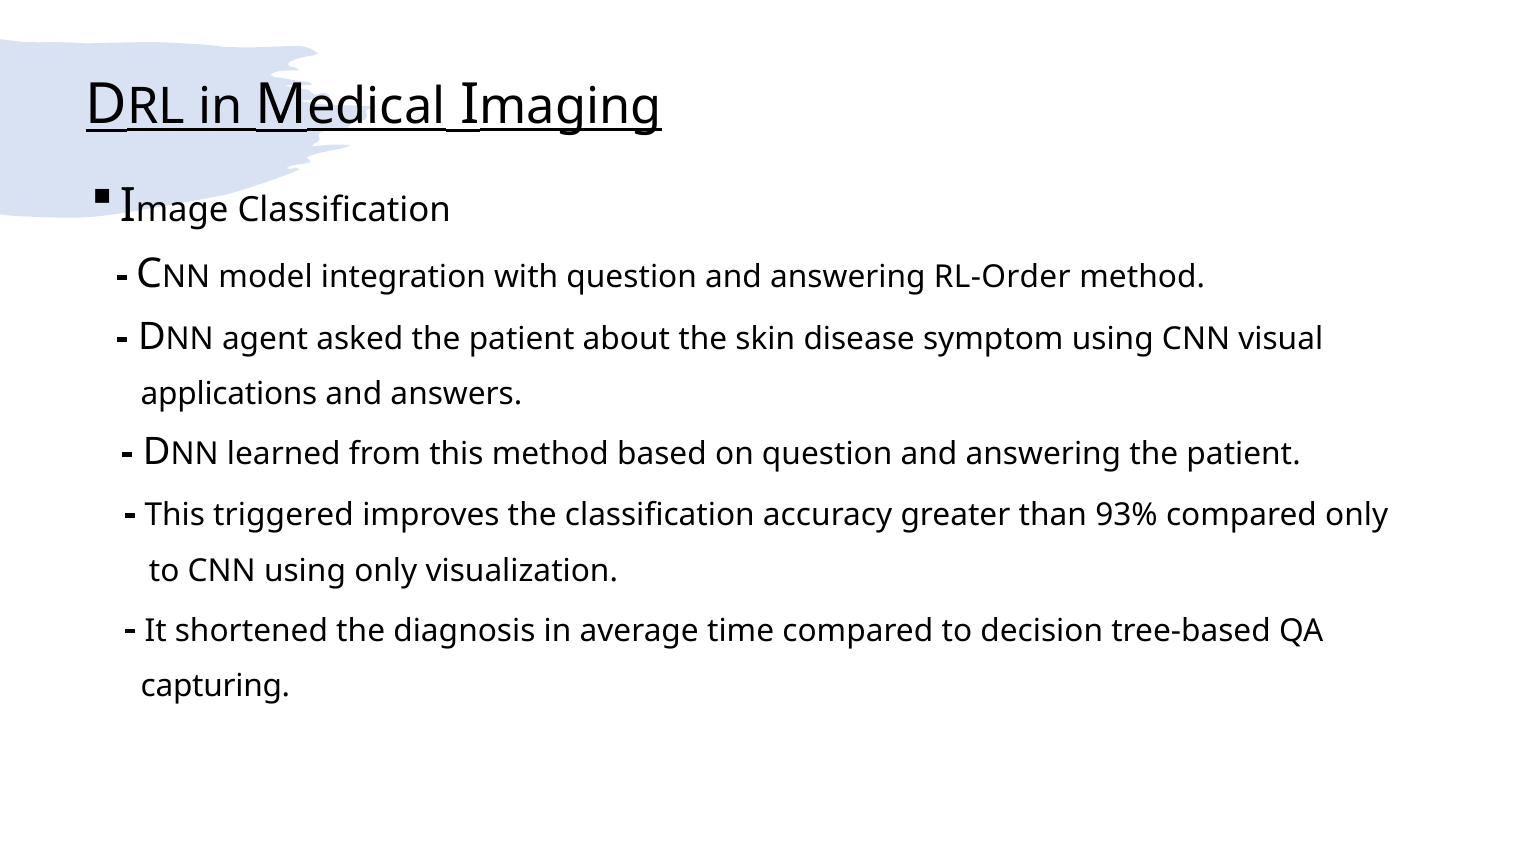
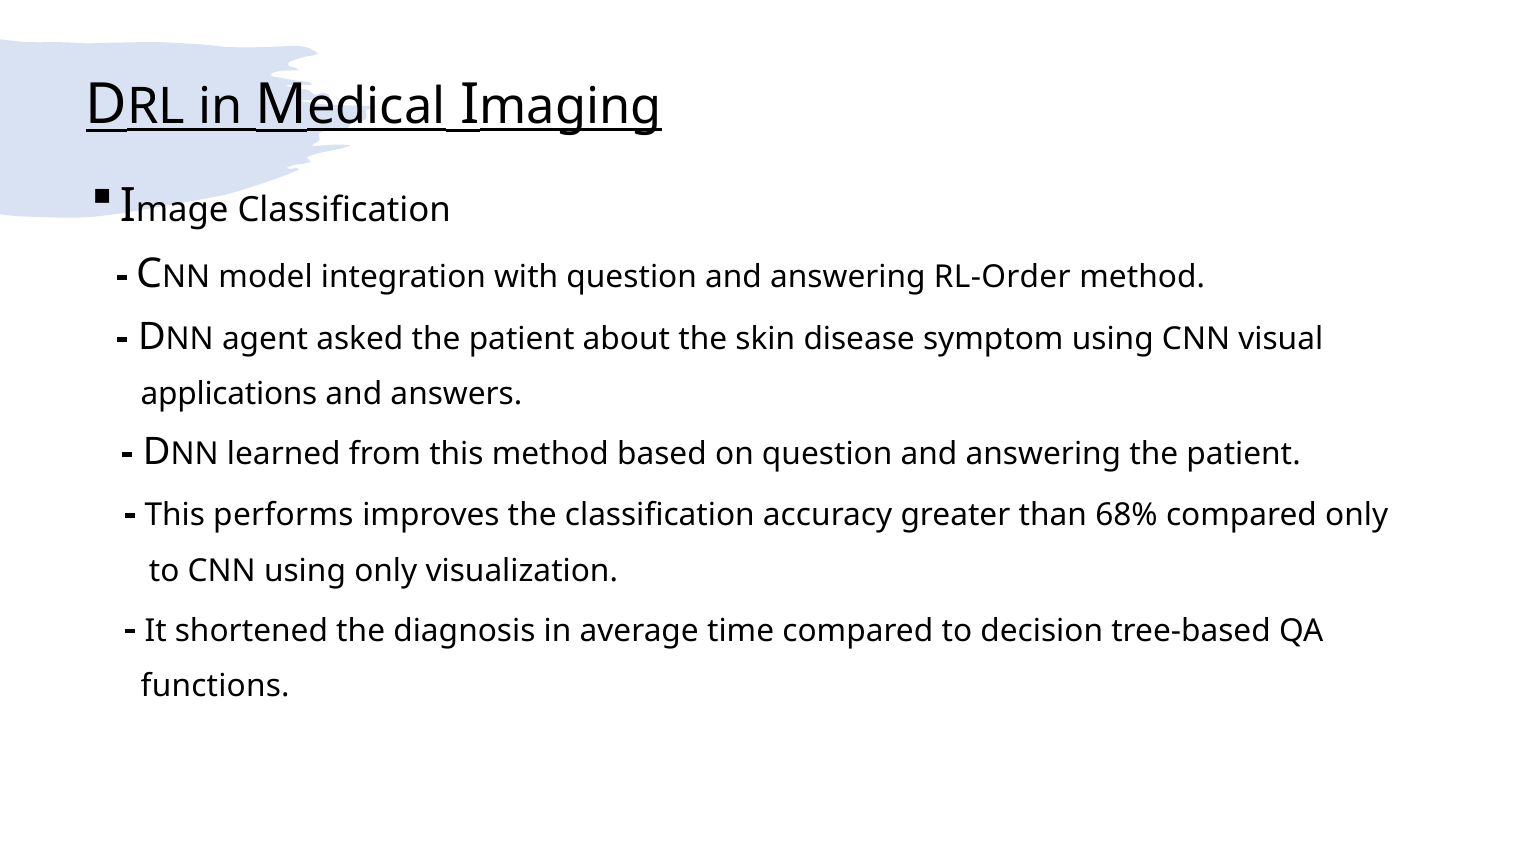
triggered: triggered -> performs (283, 516)
93%: 93% -> 68% (1127, 516)
capturing: capturing -> functions (215, 686)
